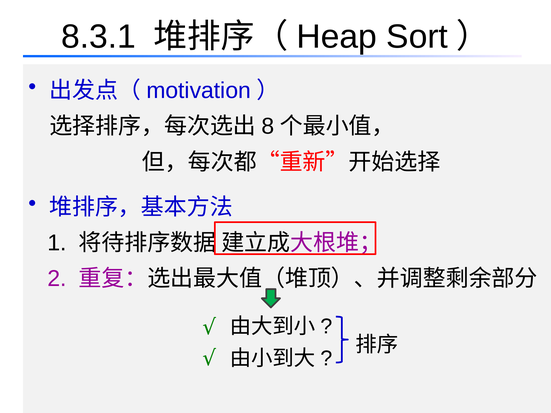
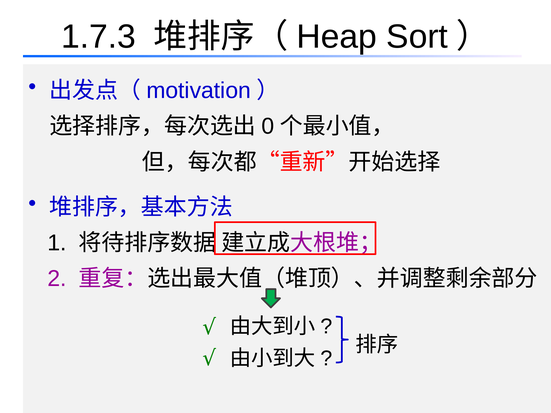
8.3.1: 8.3.1 -> 1.7.3 (99, 37)
8: 8 -> 0 (268, 126)
